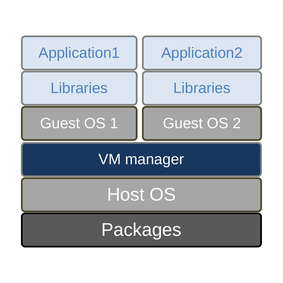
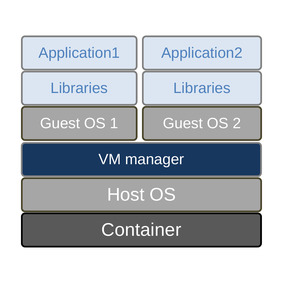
Packages: Packages -> Container (141, 230)
